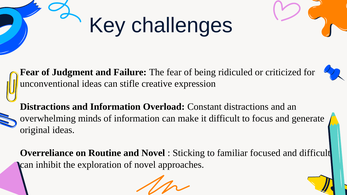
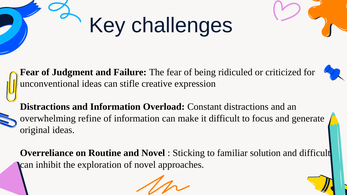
minds: minds -> refine (90, 118)
focused: focused -> solution (265, 153)
